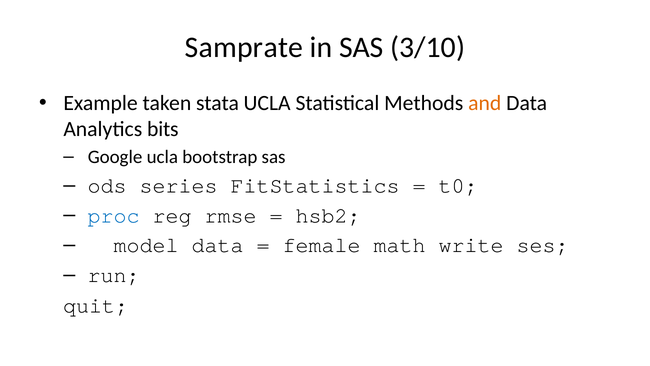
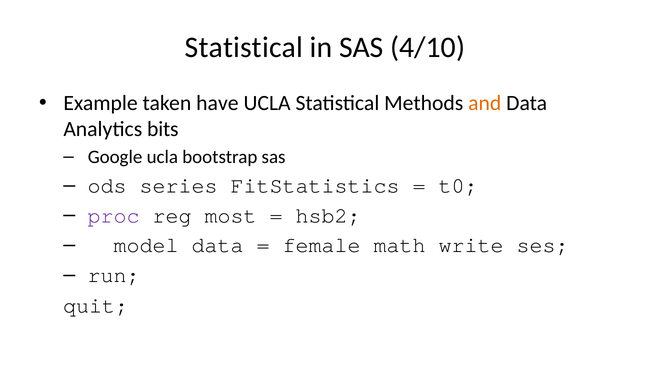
Samprate: Samprate -> Statistical (244, 47)
3/10: 3/10 -> 4/10 (428, 47)
stata: stata -> have (217, 103)
proc colour: blue -> purple (114, 215)
rmse: rmse -> most (231, 215)
